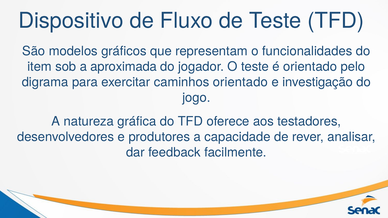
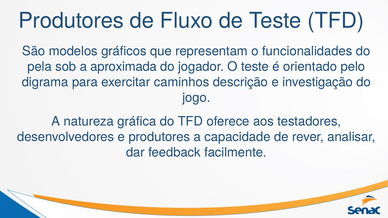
Dispositivo: Dispositivo -> Produtores (71, 21)
item: item -> pela (40, 67)
caminhos orientado: orientado -> descrição (240, 82)
